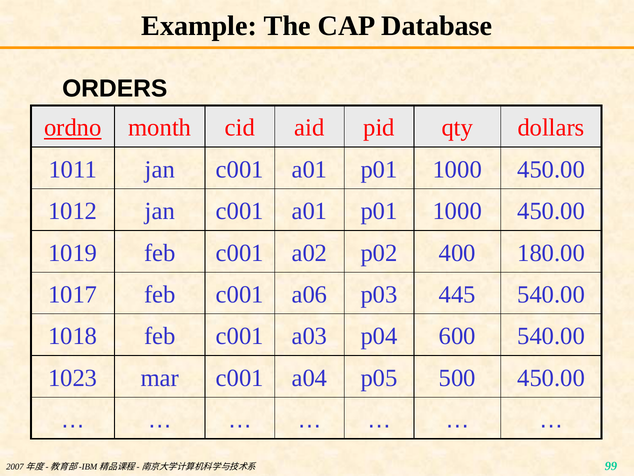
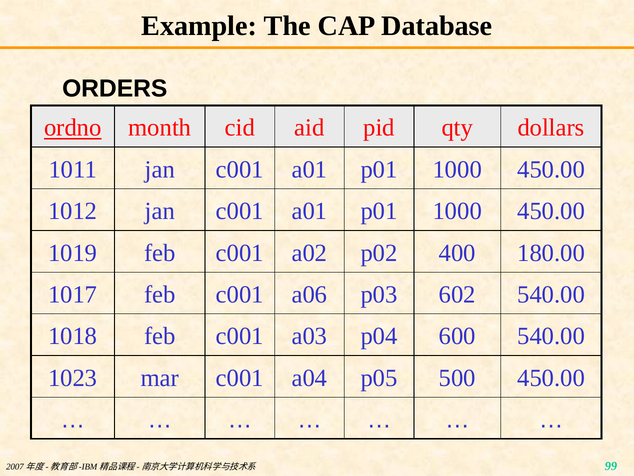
445: 445 -> 602 (457, 294)
